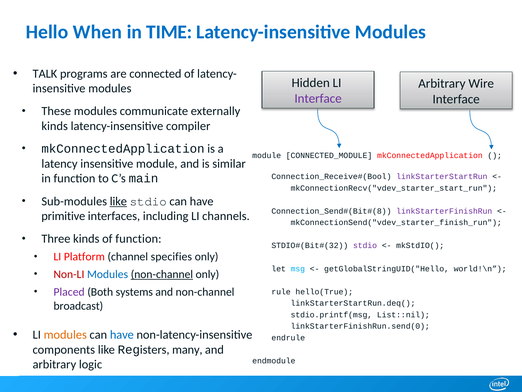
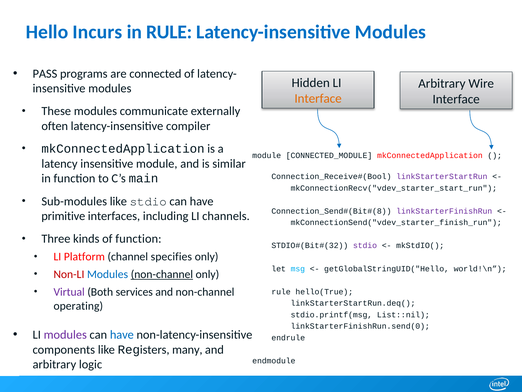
When: When -> Incurs (97, 32)
in TIME: TIME -> RULE (169, 32)
TALK: TALK -> PASS (45, 74)
Interface colour: purple -> orange (318, 98)
kinds: kinds -> often (55, 126)
like underline: present -> none (118, 201)
Placed: Placed -> Virtual (69, 292)
systems: systems -> services (134, 292)
broadcast: broadcast -> operating (78, 305)
modules colour: orange -> purple (65, 334)
